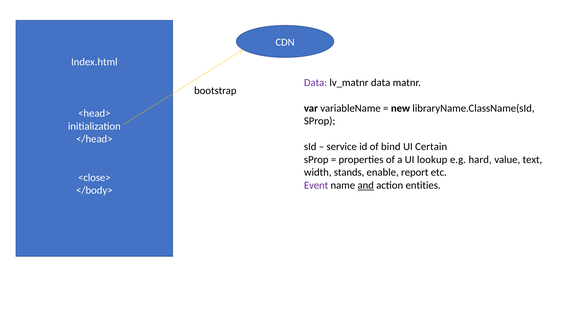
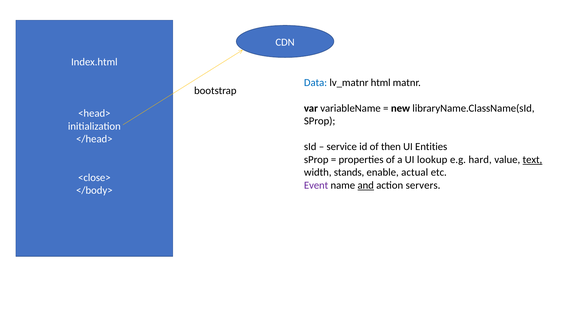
Data colour: purple -> blue (316, 83)
lv_matnr data: data -> html (381, 83)
bind: bind -> then (391, 147)
Certain: Certain -> Entities (431, 147)
text underline: none -> present (532, 160)
report: report -> actual (415, 173)
entities: entities -> servers (423, 185)
